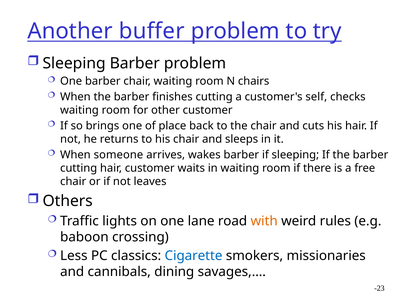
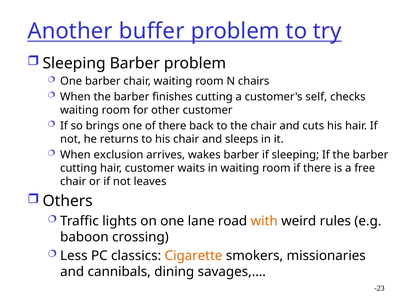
of place: place -> there (172, 126)
someone: someone -> exclusion (118, 155)
Cigarette colour: blue -> orange (194, 256)
